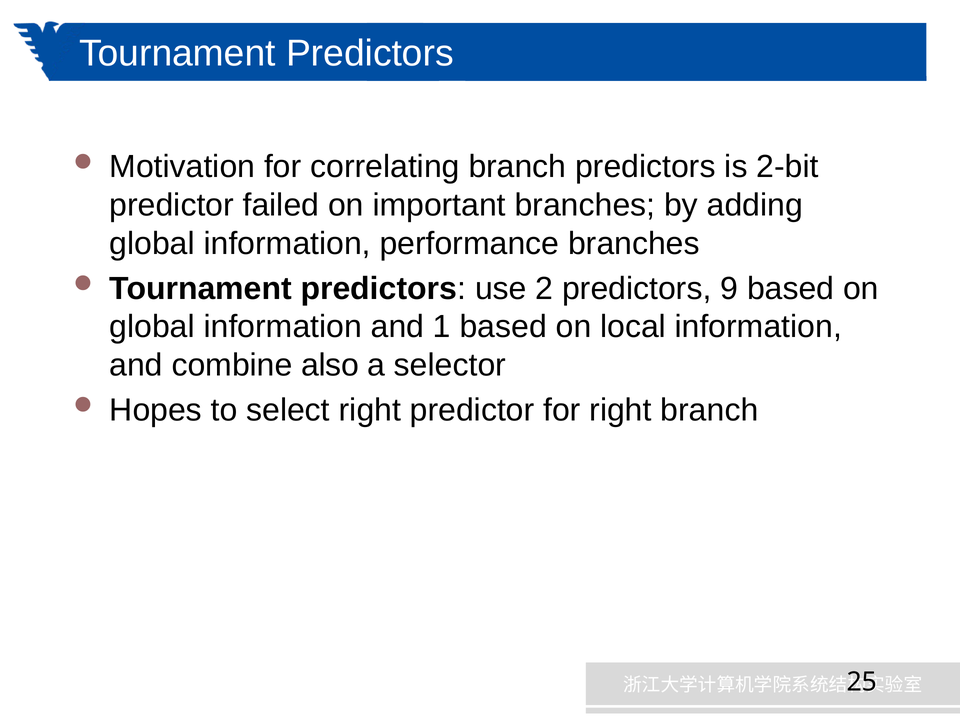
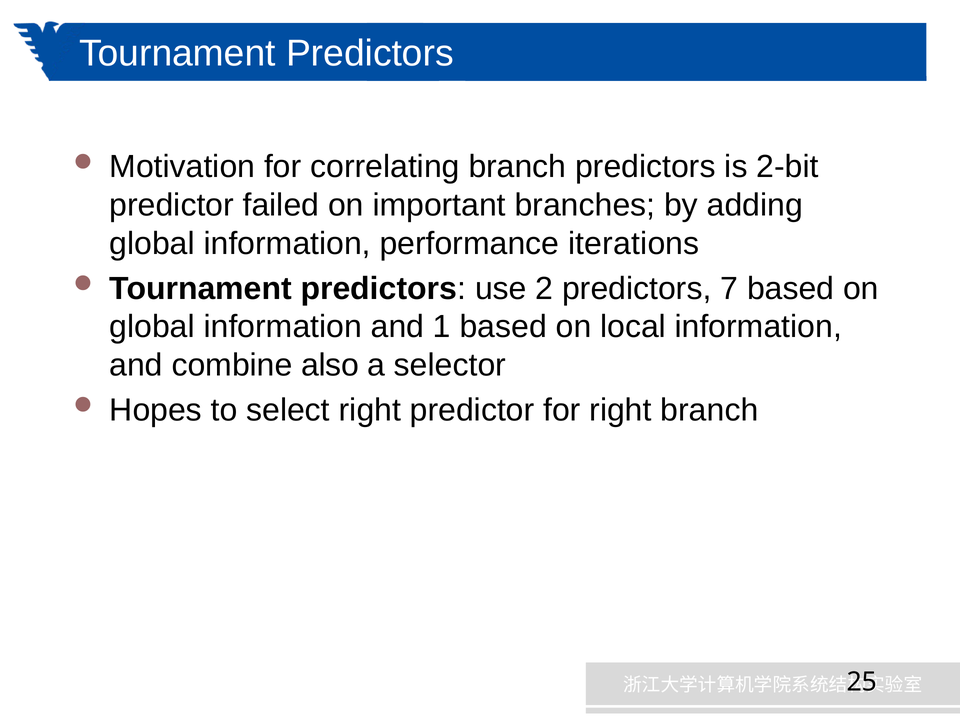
performance branches: branches -> iterations (634, 244)
9: 9 -> 7 (729, 289)
